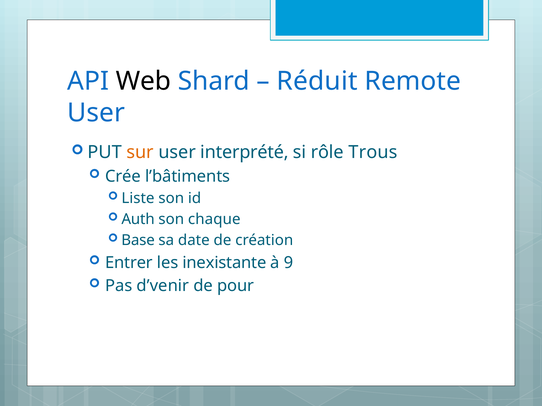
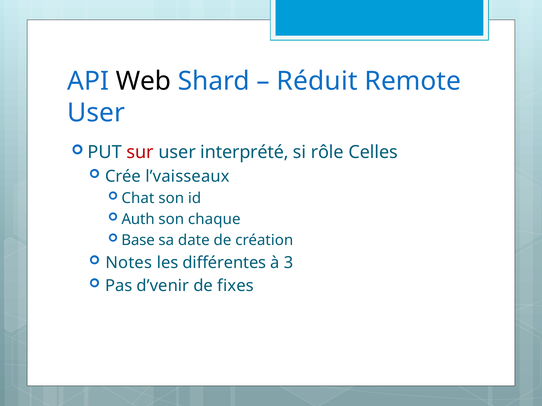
sur colour: orange -> red (140, 153)
Trous: Trous -> Celles (373, 153)
l’bâtiments: l’bâtiments -> l’vaisseaux (188, 177)
Liste: Liste -> Chat (138, 198)
Entrer: Entrer -> Notes (129, 263)
inexistante: inexistante -> différentes (224, 263)
9: 9 -> 3 (289, 263)
pour: pour -> fixes (235, 286)
